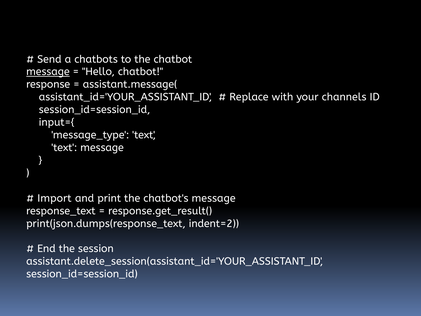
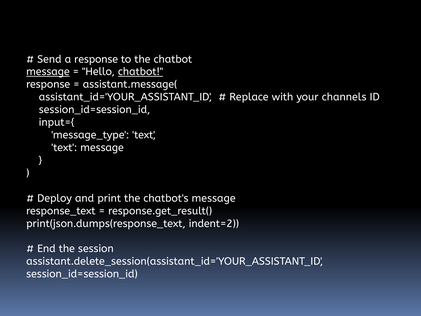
a chatbots: chatbots -> response (96, 59)
chatbot underline: none -> present (140, 72)
Import: Import -> Deploy (55, 198)
